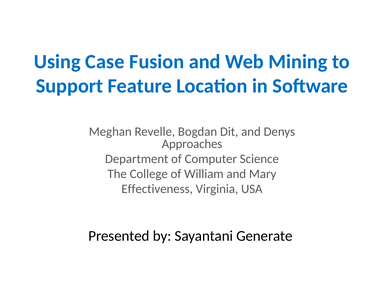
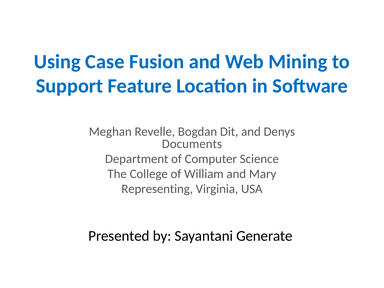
Approaches: Approaches -> Documents (192, 144)
Effectiveness: Effectiveness -> Representing (157, 189)
